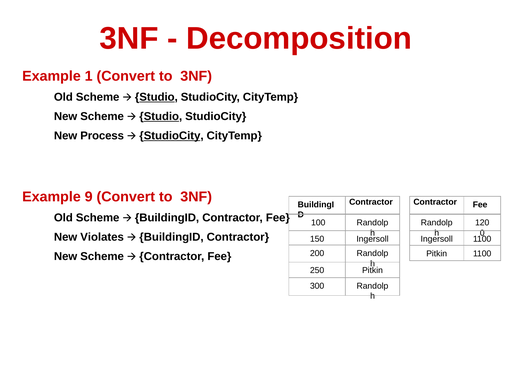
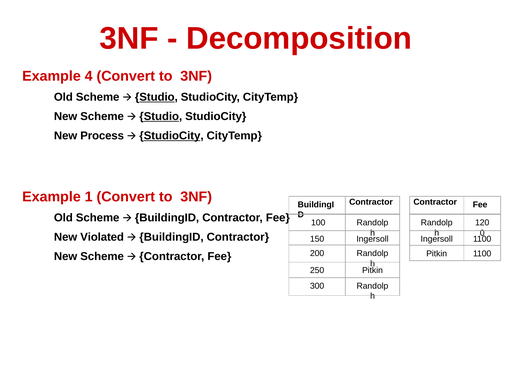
1: 1 -> 4 (89, 76)
9: 9 -> 1 (89, 197)
Violates: Violates -> Violated (102, 237)
